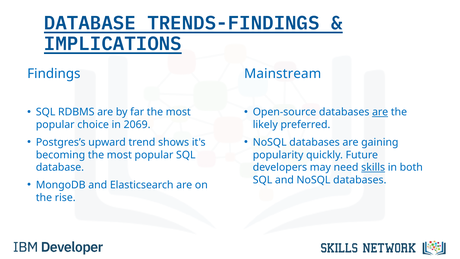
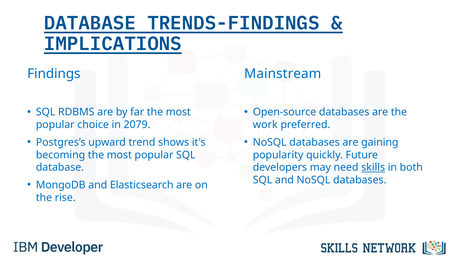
are underline: present -> none (380, 112)
2069: 2069 -> 2079 (137, 125)
likely: likely -> work (265, 125)
